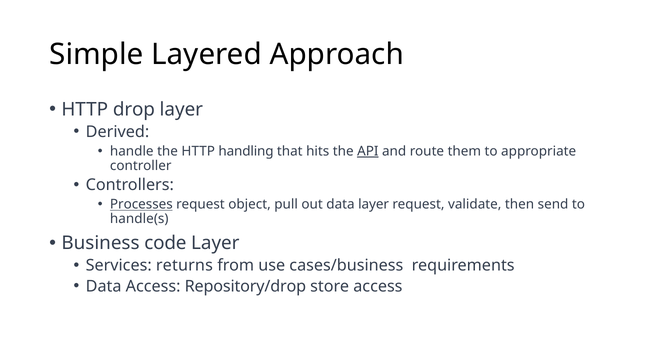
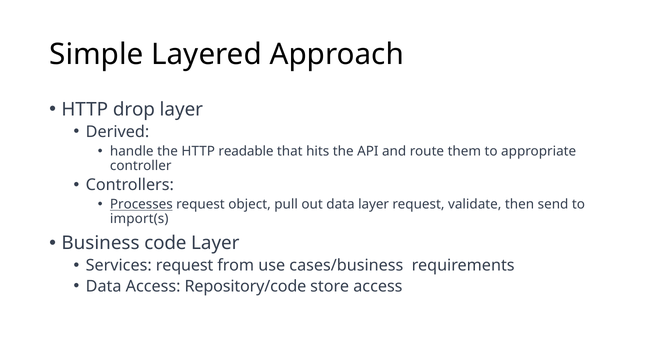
handling: handling -> readable (246, 151)
API underline: present -> none (368, 151)
handle(s: handle(s -> import(s (139, 219)
Services returns: returns -> request (185, 265)
Repository/drop: Repository/drop -> Repository/code (245, 286)
